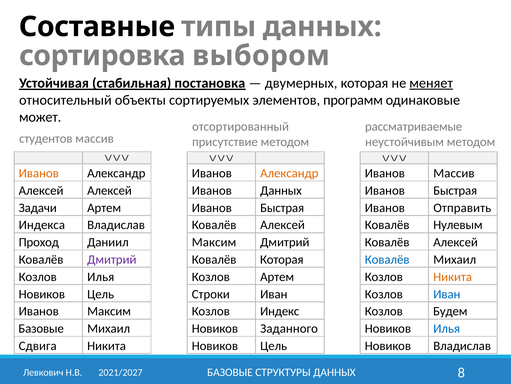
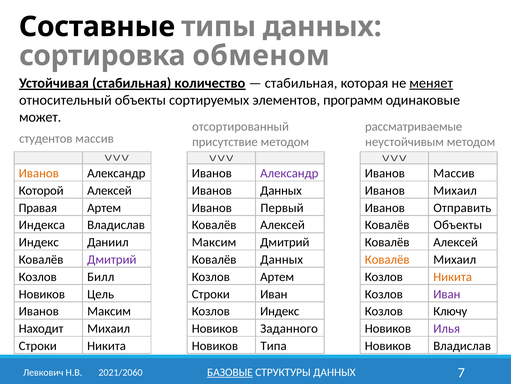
выбором: выбором -> обменом (261, 56)
постановка: постановка -> количество (210, 83)
двумерных: двумерных -> стабильная (301, 83)
Александр colour: orange -> purple (289, 173)
Алексей: Алексей -> Которой (41, 190)
Быстрая: Быстрая -> Михаил (455, 190)
Задачи: Задачи -> Правая (38, 207)
Быстрая: Быстрая -> Первый (282, 207)
Ковалёв Нулевым: Нулевым -> Объекты (458, 225)
Проход: Проход -> Индекс (39, 242)
Ковалёв Которая: Которая -> Данных (282, 259)
Ковалёв colour: blue -> orange (387, 259)
Козлов Илья: Илья -> Билл (101, 276)
Иван colour: blue -> purple (447, 294)
Будем: Будем -> Ключу (450, 311)
Базовые: Базовые -> Находит (41, 328)
Илья colour: blue -> purple (447, 328)
Сдвига: Сдвига -> Строки (38, 345)
Цель: Цель -> Типа (274, 345)
БАЗОВЫЕ underline: none -> present (230, 372)
8: 8 -> 7 (461, 372)
2021/2027: 2021/2027 -> 2021/2060 (120, 372)
